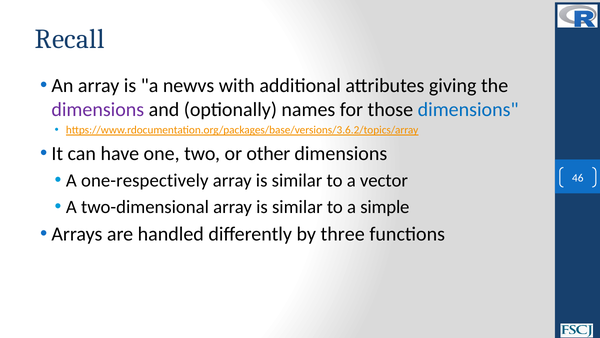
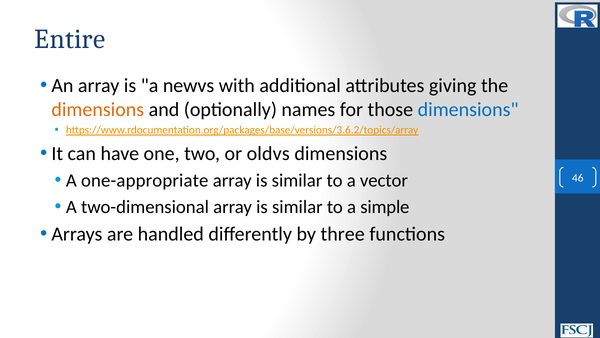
Recall: Recall -> Entire (70, 39)
dimensions colour: purple -> orange (98, 109)
other: other -> oldvs (268, 153)
one-respectively: one-respectively -> one-appropriate (145, 180)
